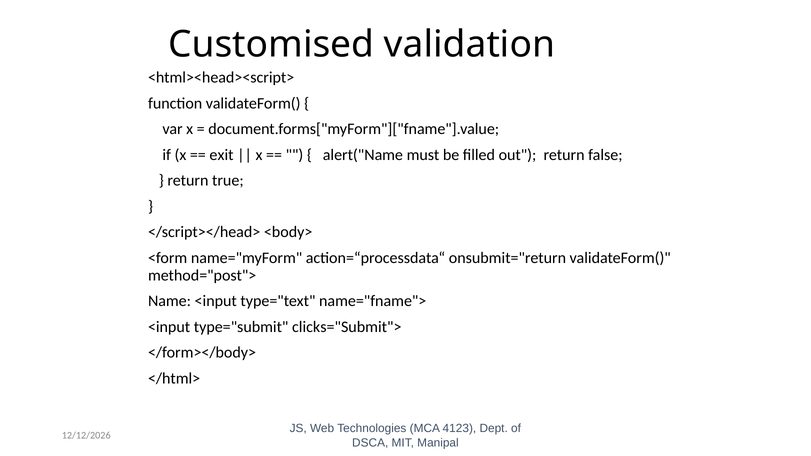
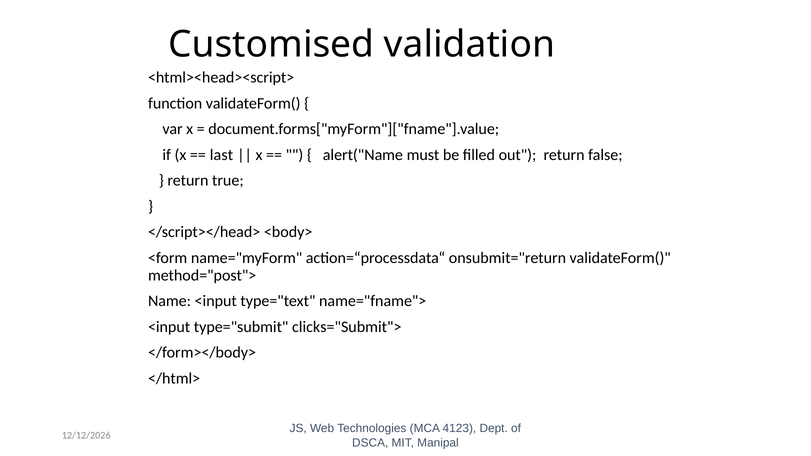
exit: exit -> last (221, 155)
